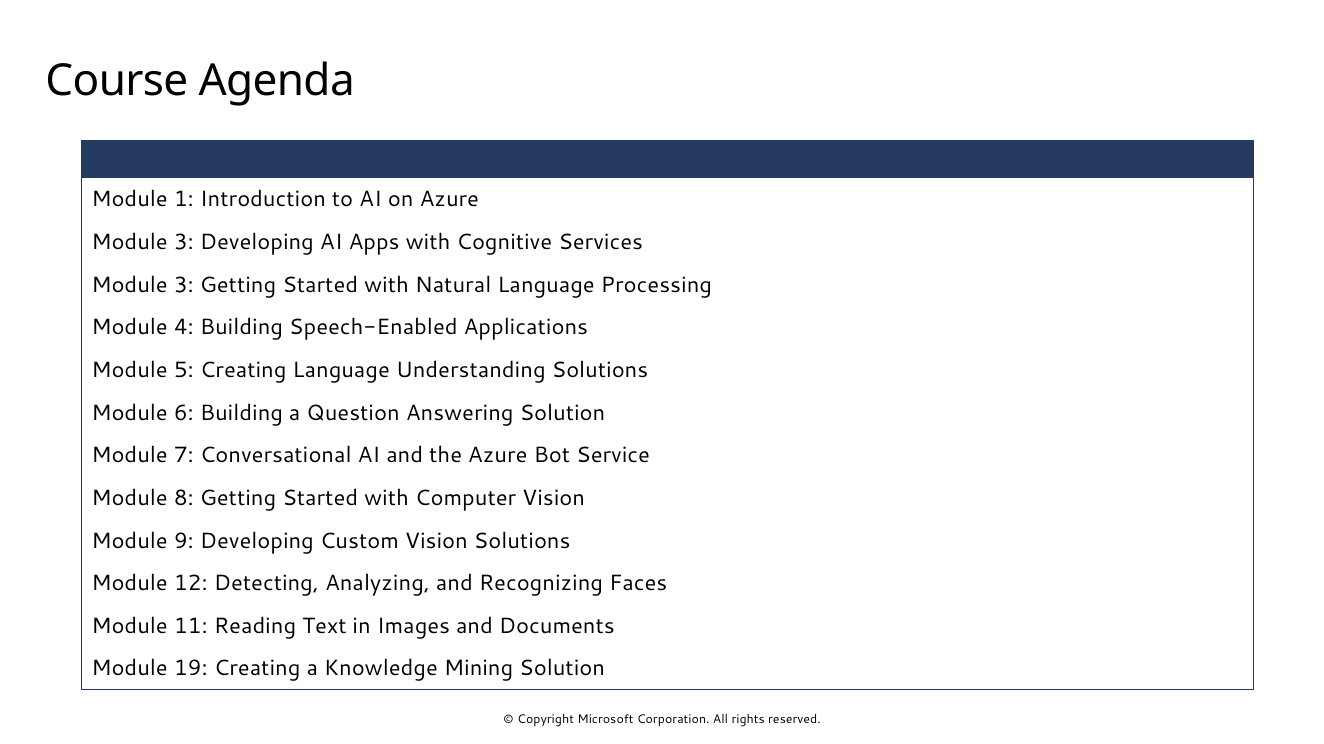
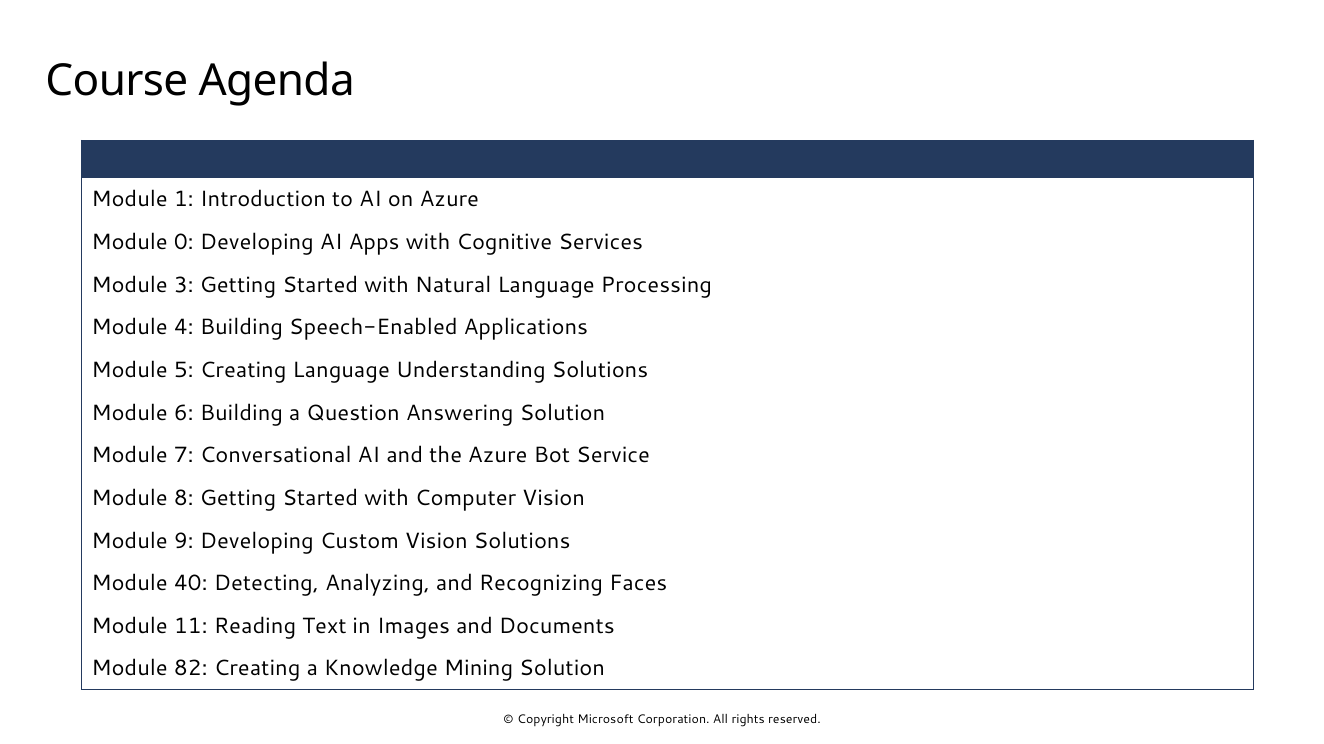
3: 3 -> 0 (184, 242)
12: 12 -> 40 (191, 584)
19: 19 -> 82 (191, 669)
